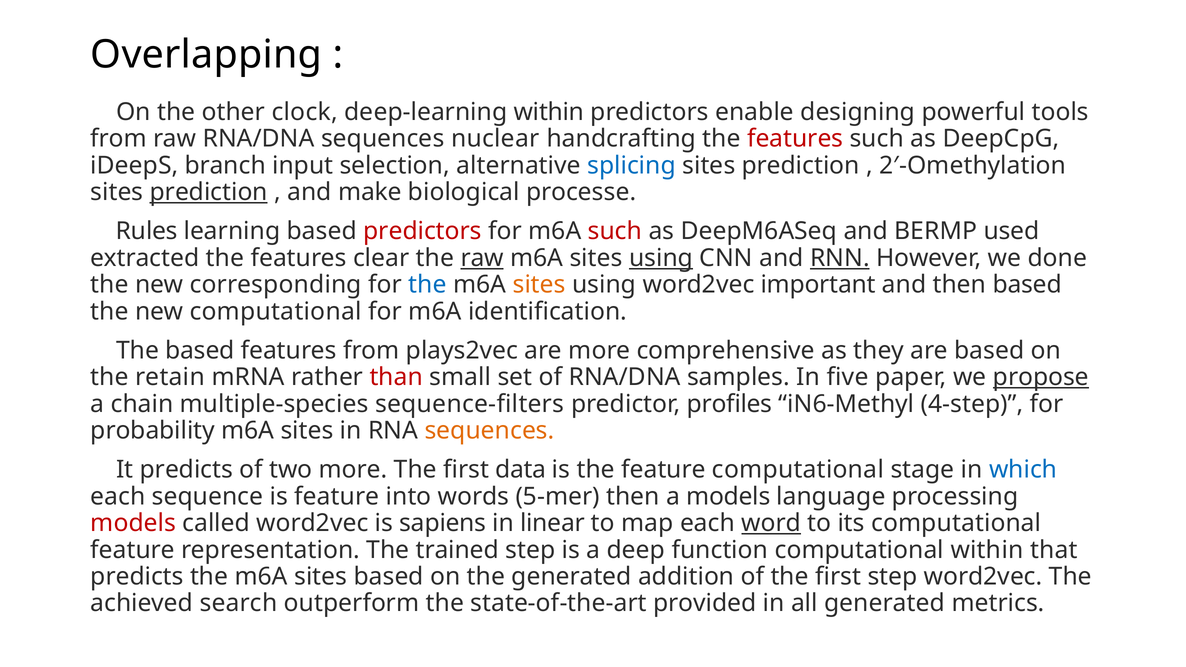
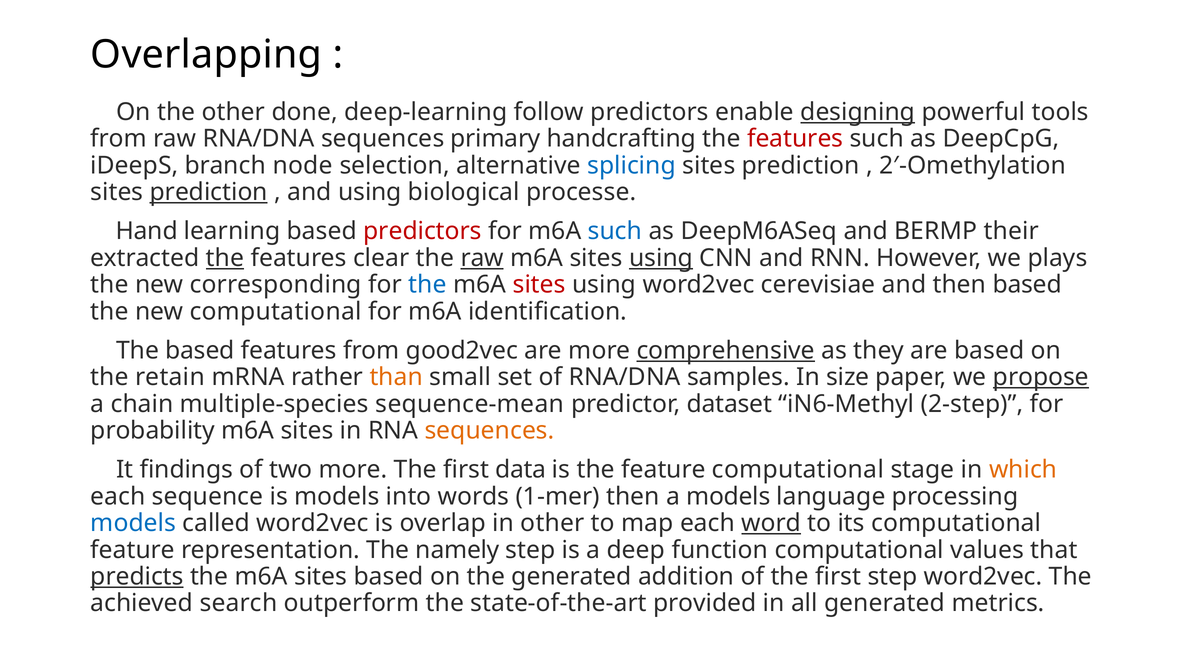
clock: clock -> done (305, 112)
deep-learning within: within -> follow (549, 112)
designing underline: none -> present (858, 112)
nuclear: nuclear -> primary (496, 139)
input: input -> node (303, 166)
and make: make -> using (370, 192)
Rules: Rules -> Hand (147, 231)
such colour: red -> blue (615, 231)
used: used -> their (1011, 231)
the underline: none -> present (225, 258)
RNN underline: present -> none (840, 258)
done: done -> plays (1057, 258)
sites colour: orange -> red (539, 285)
important: important -> cerevisiae (818, 285)
plays2vec: plays2vec -> good2vec (462, 351)
comprehensive underline: none -> present (726, 351)
than colour: red -> orange (396, 377)
five: five -> size (848, 377)
sequence-filters: sequence-filters -> sequence-mean (470, 404)
profiles: profiles -> dataset (729, 404)
4-step: 4-step -> 2-step (972, 404)
It predicts: predicts -> findings (186, 470)
which colour: blue -> orange (1023, 470)
is feature: feature -> models (337, 497)
5-mer: 5-mer -> 1-mer (558, 497)
models colour: red -> blue (133, 523)
sapiens: sapiens -> overlap (443, 523)
in linear: linear -> other (552, 523)
trained: trained -> namely (457, 550)
computational within: within -> values (987, 550)
predicts underline: none -> present (137, 577)
